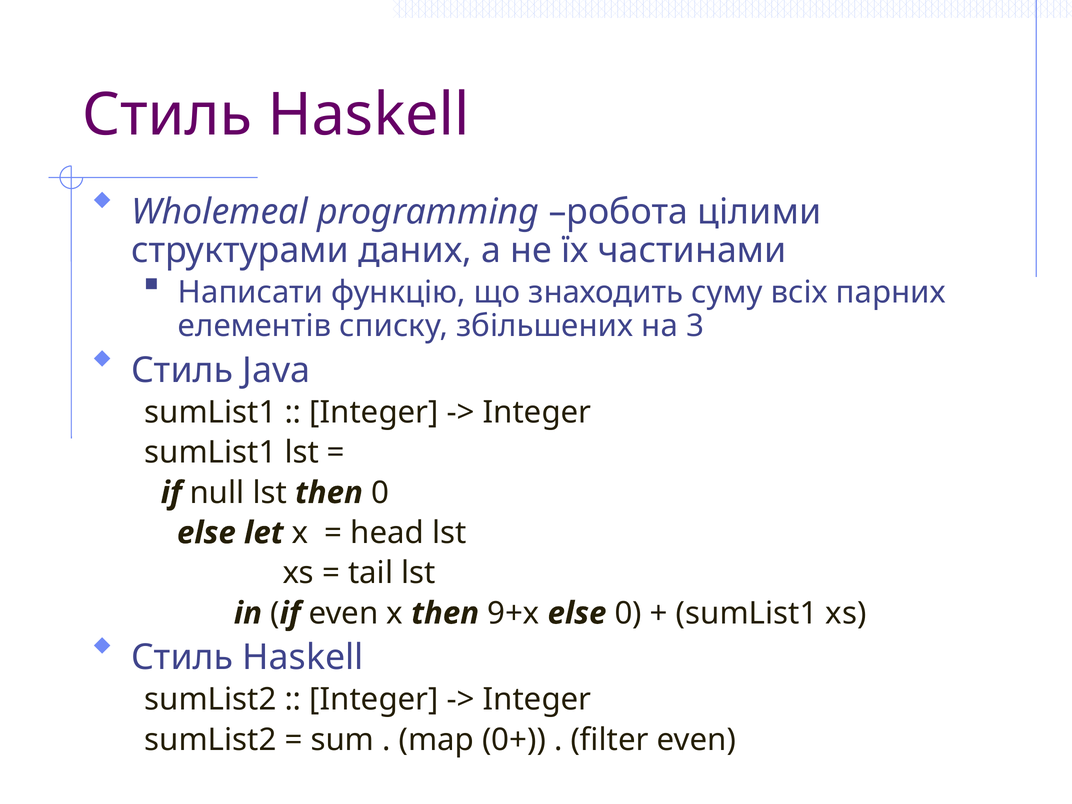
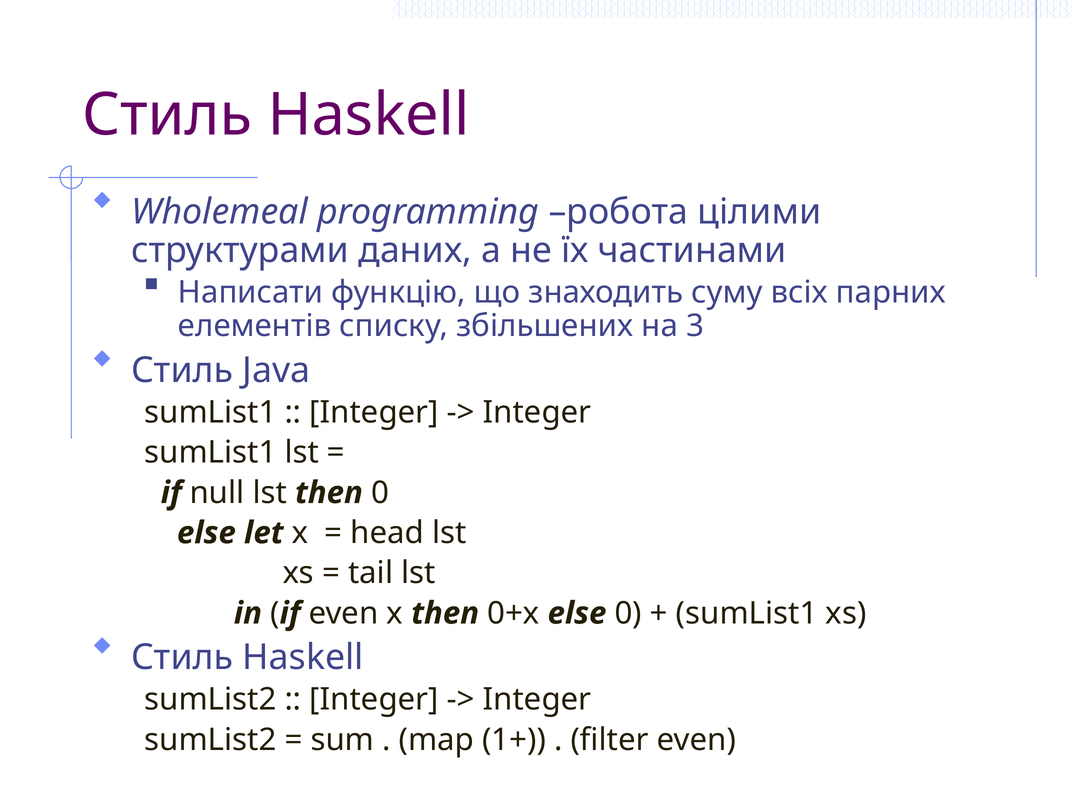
9+x: 9+x -> 0+x (513, 613)
0+: 0+ -> 1+ (514, 740)
